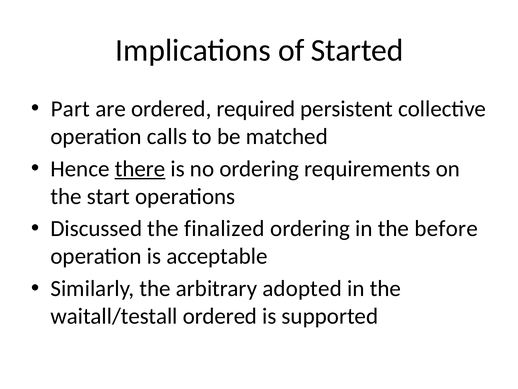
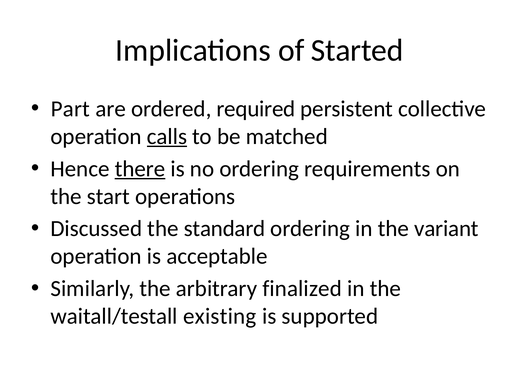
calls underline: none -> present (167, 136)
finalized: finalized -> standard (225, 228)
before: before -> variant (446, 228)
adopted: adopted -> finalized (302, 288)
waitall/testall ordered: ordered -> existing (220, 316)
